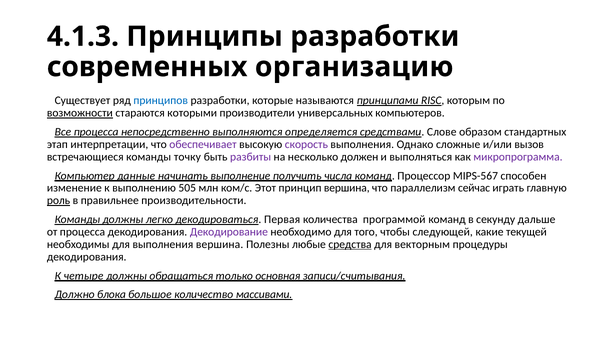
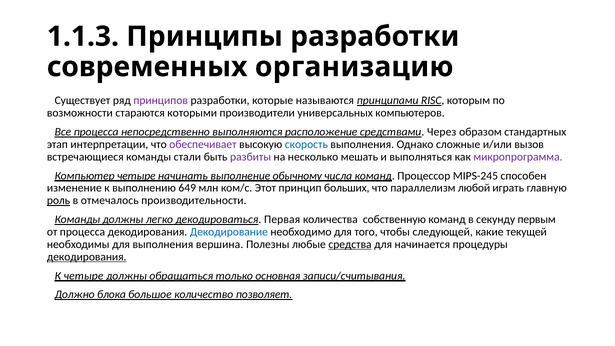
4.1.3: 4.1.3 -> 1.1.3 (83, 36)
принципов colour: blue -> purple (161, 101)
возможности underline: present -> none (80, 113)
определяется: определяется -> расположение (321, 132)
Слове: Слове -> Через (442, 132)
скорость colour: purple -> blue (306, 144)
точку: точку -> стали (187, 157)
должен: должен -> мешать (359, 157)
Компьютер данные: данные -> четыре (136, 176)
получить: получить -> обычному (297, 176)
MIPS-567: MIPS-567 -> MIPS-245 (475, 176)
505: 505 -> 649 (187, 188)
принцип вершина: вершина -> больших (347, 188)
сейчас: сейчас -> любой (474, 188)
правильнее: правильнее -> отмечалось (110, 201)
программой: программой -> собственную (394, 219)
дальше: дальше -> первым (537, 219)
Декодирование colour: purple -> blue (229, 232)
векторным: векторным -> начинается (422, 244)
декодирования underline: none -> present (87, 257)
массивами: массивами -> позволяет (264, 295)
